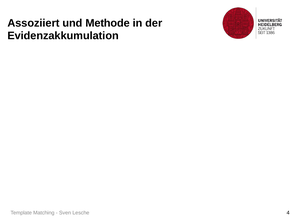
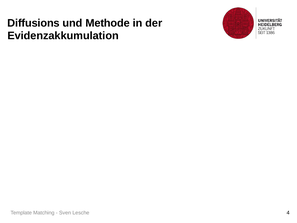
Assoziiert: Assoziiert -> Diffusions (34, 23)
